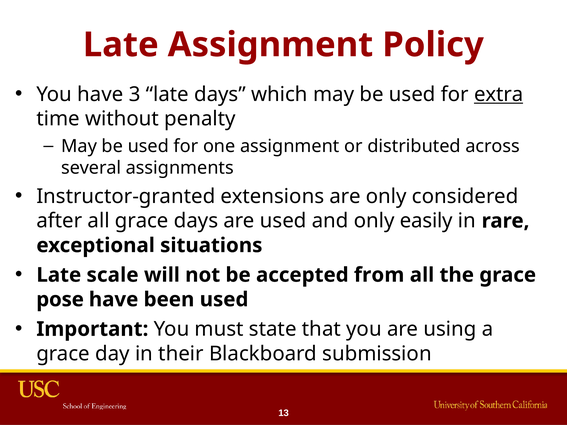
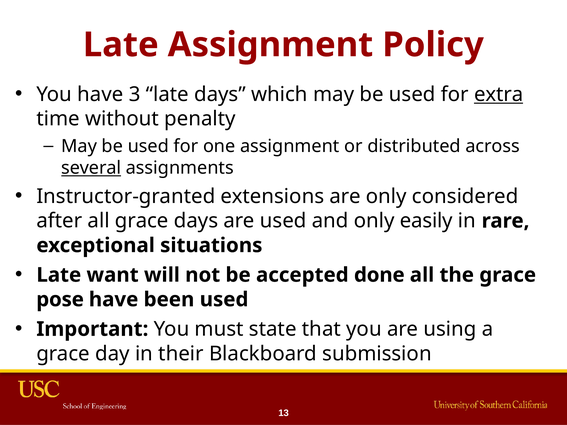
several underline: none -> present (91, 168)
scale: scale -> want (113, 275)
from: from -> done (379, 275)
